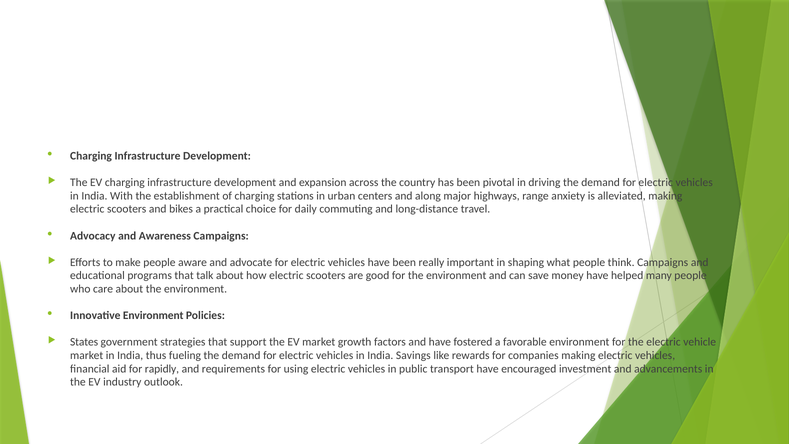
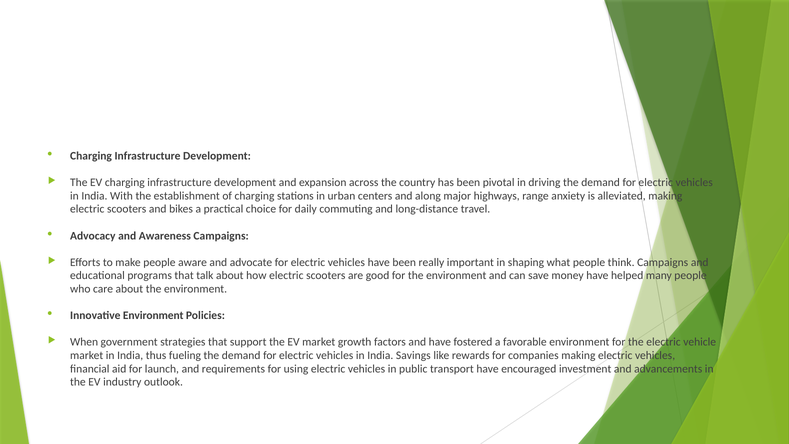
States: States -> When (84, 342)
rapidly: rapidly -> launch (162, 369)
